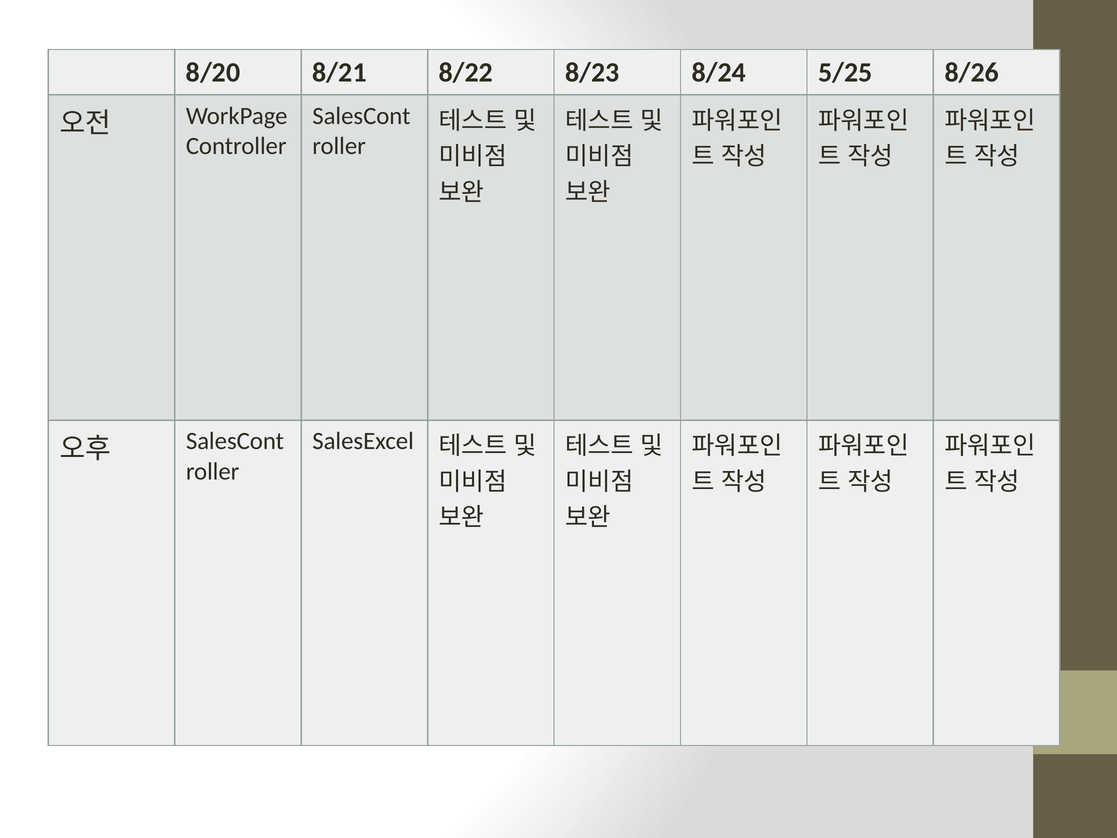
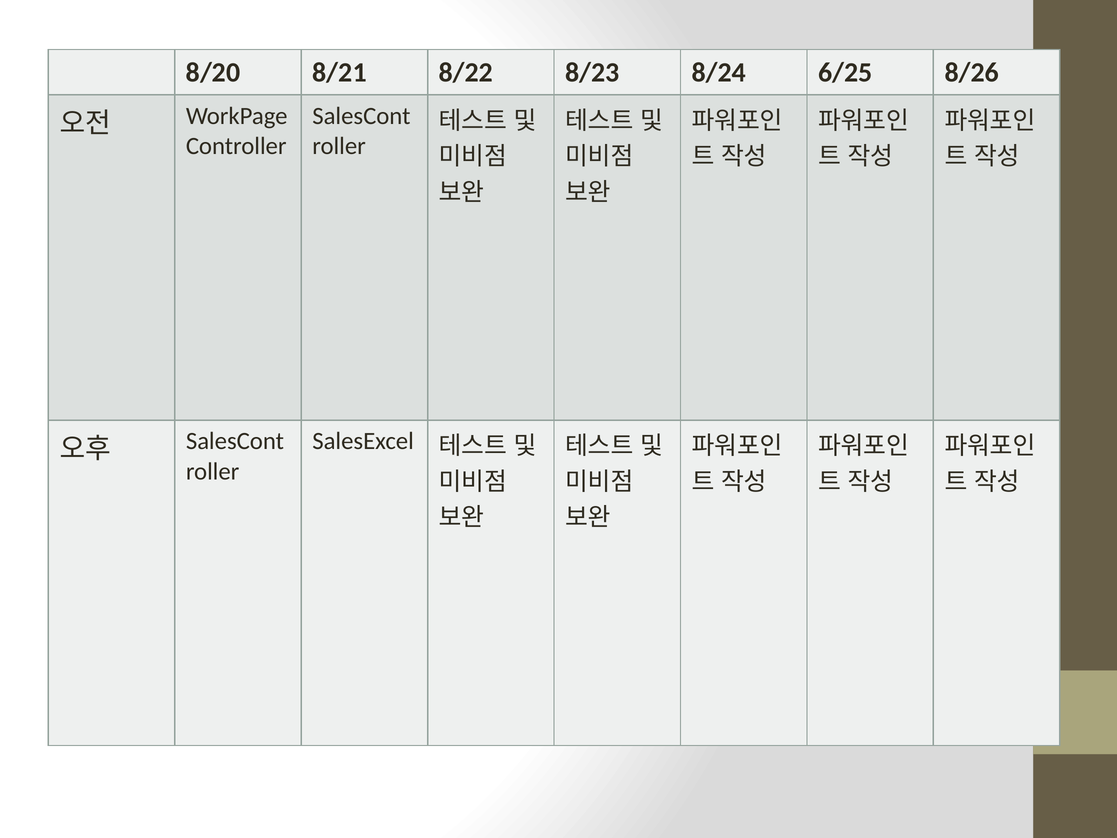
5/25: 5/25 -> 6/25 (845, 72)
